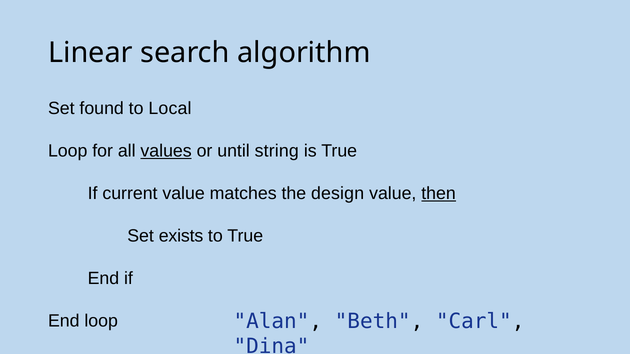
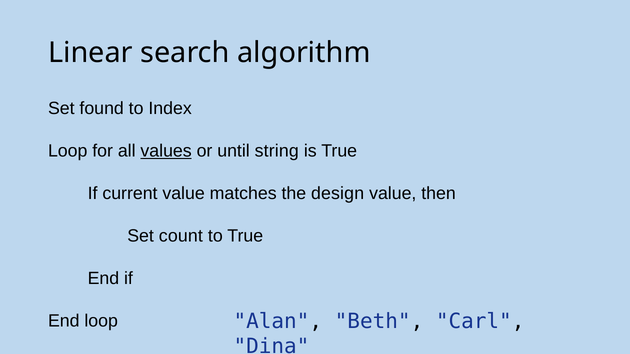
Local: Local -> Index (170, 109)
then underline: present -> none (439, 194)
exists: exists -> count (181, 236)
